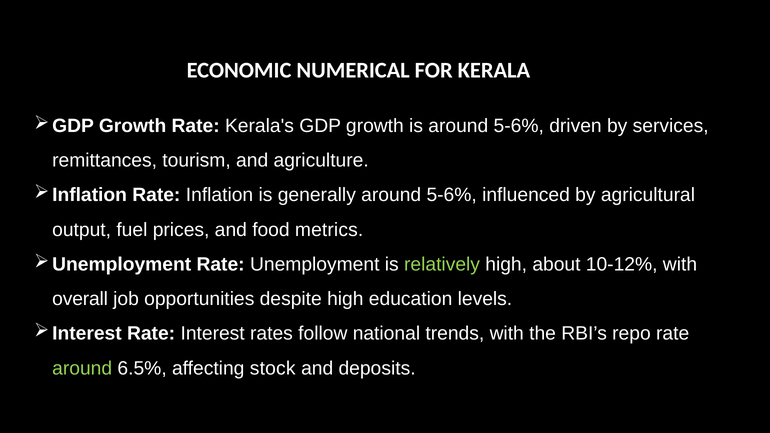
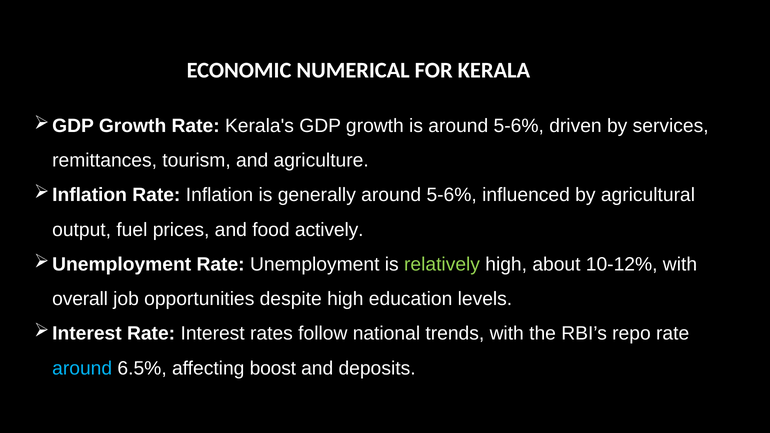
metrics: metrics -> actively (329, 230)
around colour: light green -> light blue (82, 368)
stock: stock -> boost (273, 368)
